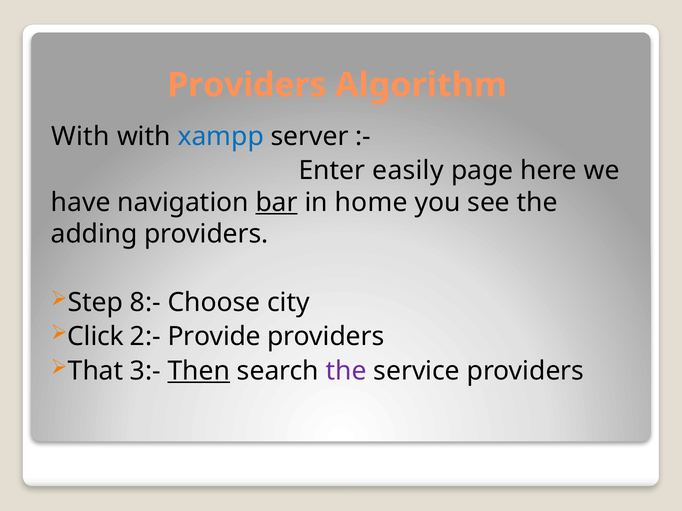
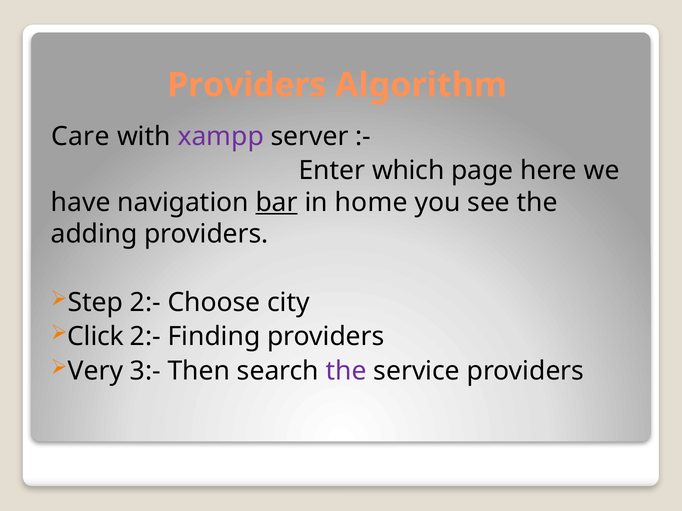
With: With -> Care (80, 136)
xampp colour: blue -> purple (221, 136)
easily: easily -> which (408, 171)
Step 8:-: 8:- -> 2:- (145, 303)
Provide: Provide -> Finding (214, 337)
That: That -> Very (96, 371)
Then underline: present -> none (199, 371)
